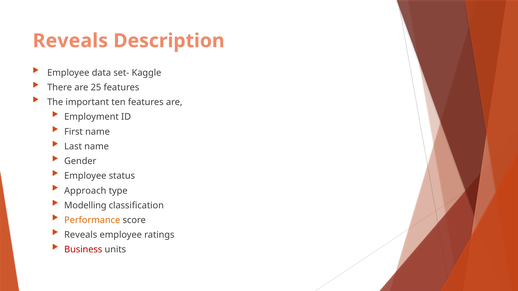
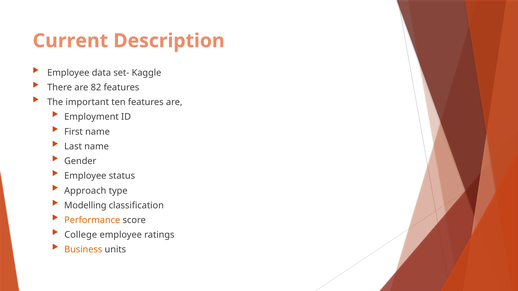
Reveals: Reveals -> Current (70, 41)
25: 25 -> 82 (96, 88)
Reveals: Reveals -> College (81, 235)
Business colour: red -> orange (83, 250)
